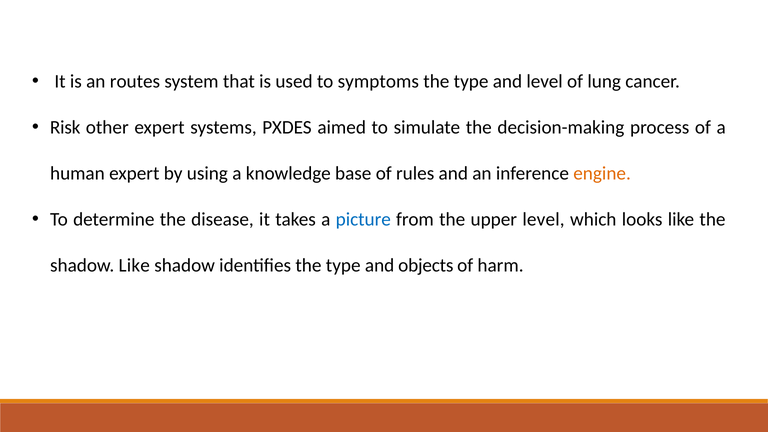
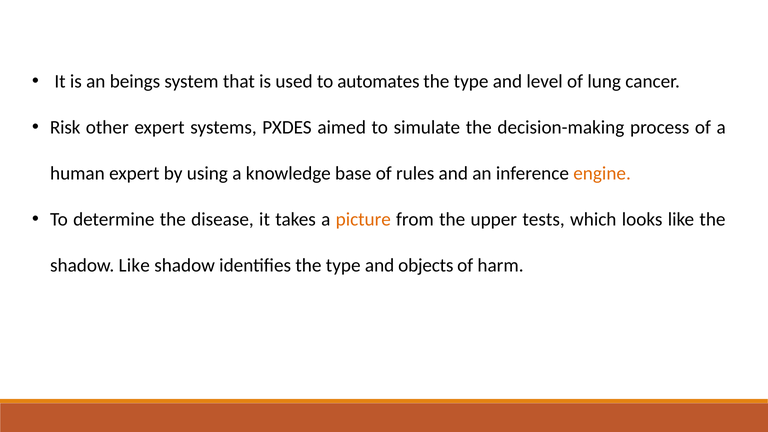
routes: routes -> beings (135, 81)
symptoms: symptoms -> automates (378, 81)
picture colour: blue -> orange (363, 219)
upper level: level -> tests (544, 219)
